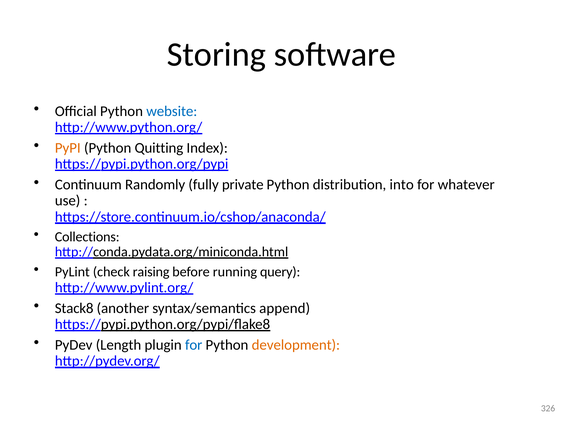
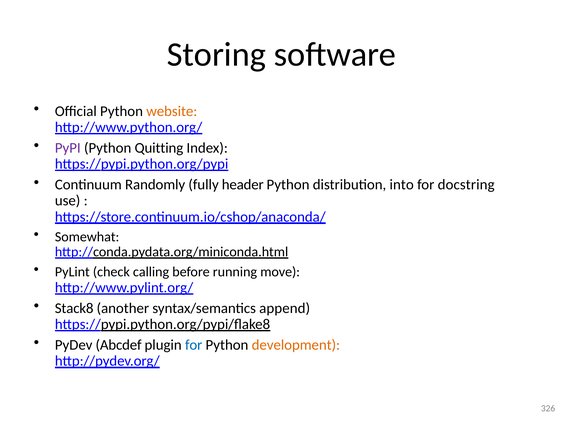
website colour: blue -> orange (172, 111)
PyPI colour: orange -> purple (68, 148)
private: private -> header (243, 185)
whatever: whatever -> docstring (466, 185)
Collections: Collections -> Somewhat (87, 237)
raising: raising -> calling (151, 272)
query: query -> move (280, 272)
Length: Length -> Abcdef (119, 345)
